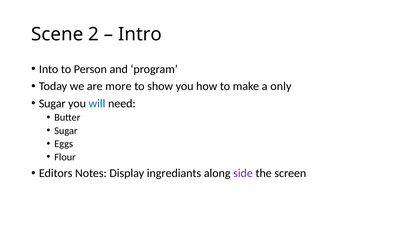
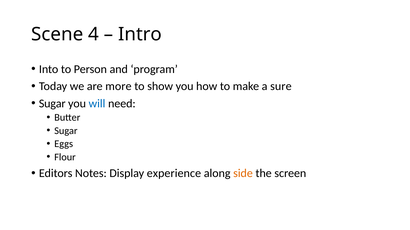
2: 2 -> 4 (94, 34)
only: only -> sure (281, 87)
ingrediants: ingrediants -> experience (174, 174)
side colour: purple -> orange (243, 174)
